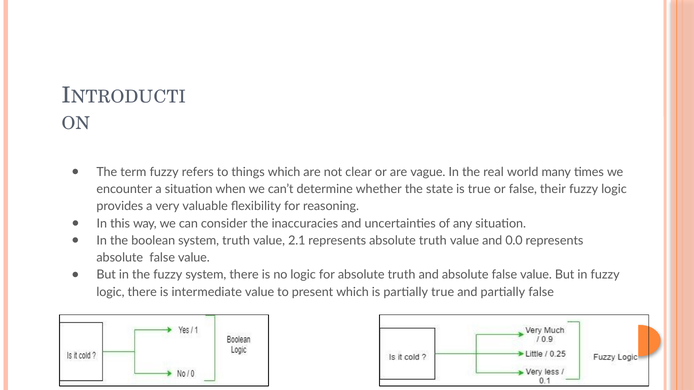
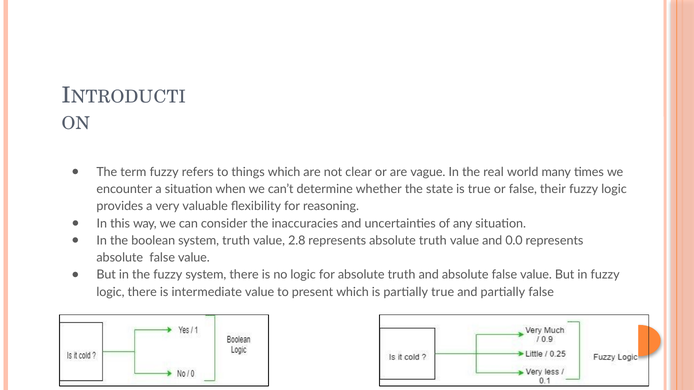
2.1: 2.1 -> 2.8 (297, 241)
